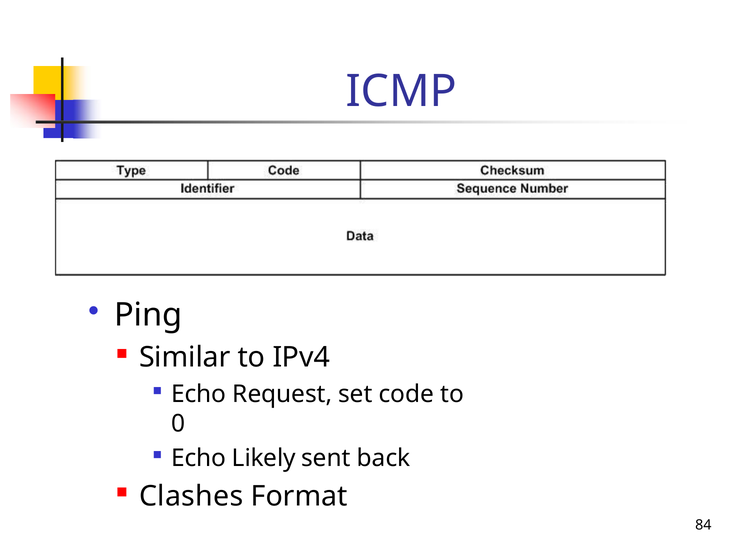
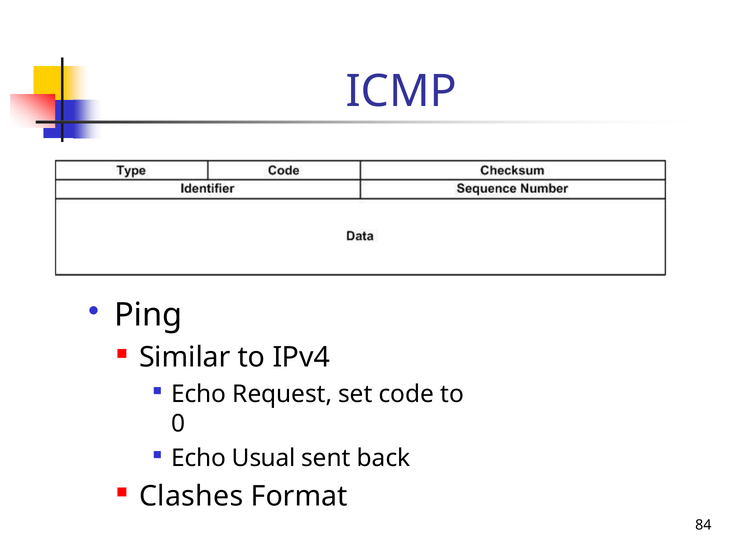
Likely: Likely -> Usual (264, 458)
